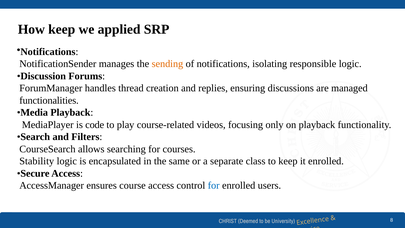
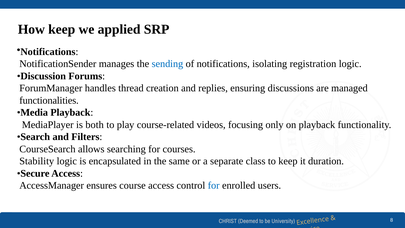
sending colour: orange -> blue (167, 64)
responsible: responsible -> registration (313, 64)
code: code -> both (95, 125)
it enrolled: enrolled -> duration (326, 161)
